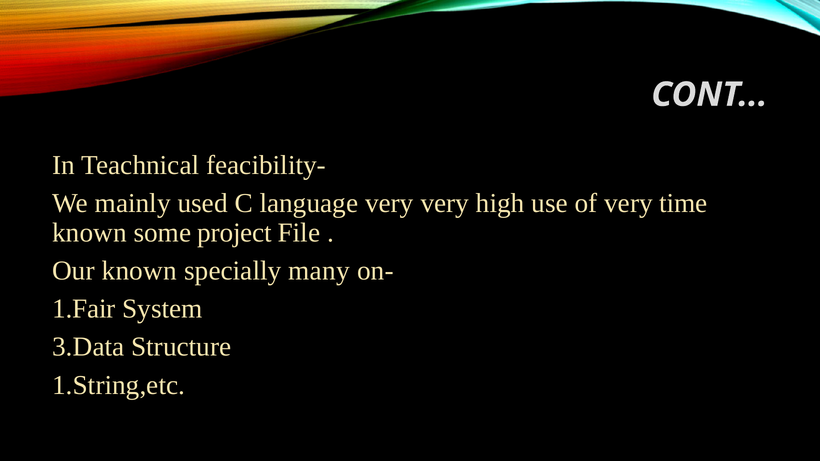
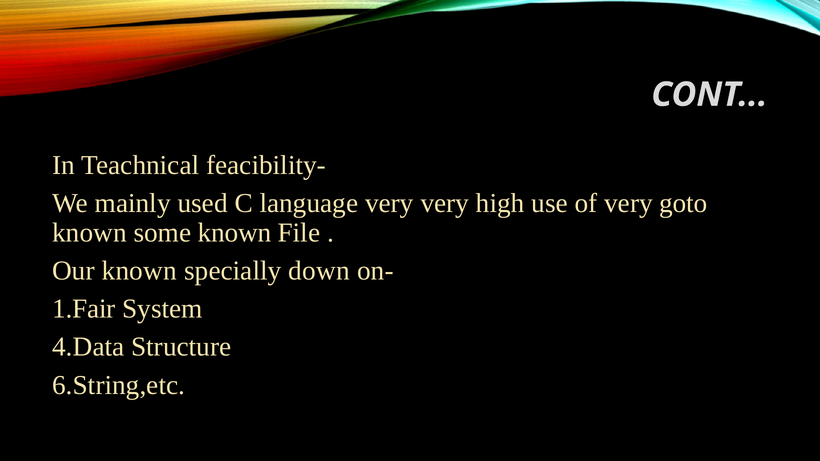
time: time -> goto (683, 203)
some project: project -> known (235, 233)
many: many -> down (319, 271)
3.Data: 3.Data -> 4.Data (88, 347)
1.String,etc: 1.String,etc -> 6.String,etc (119, 385)
